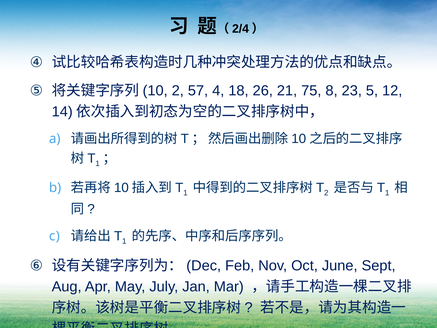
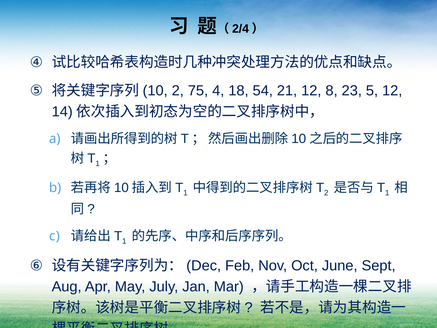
57: 57 -> 75 (198, 91)
26: 26 -> 54 (263, 91)
21 75: 75 -> 12 (311, 91)
